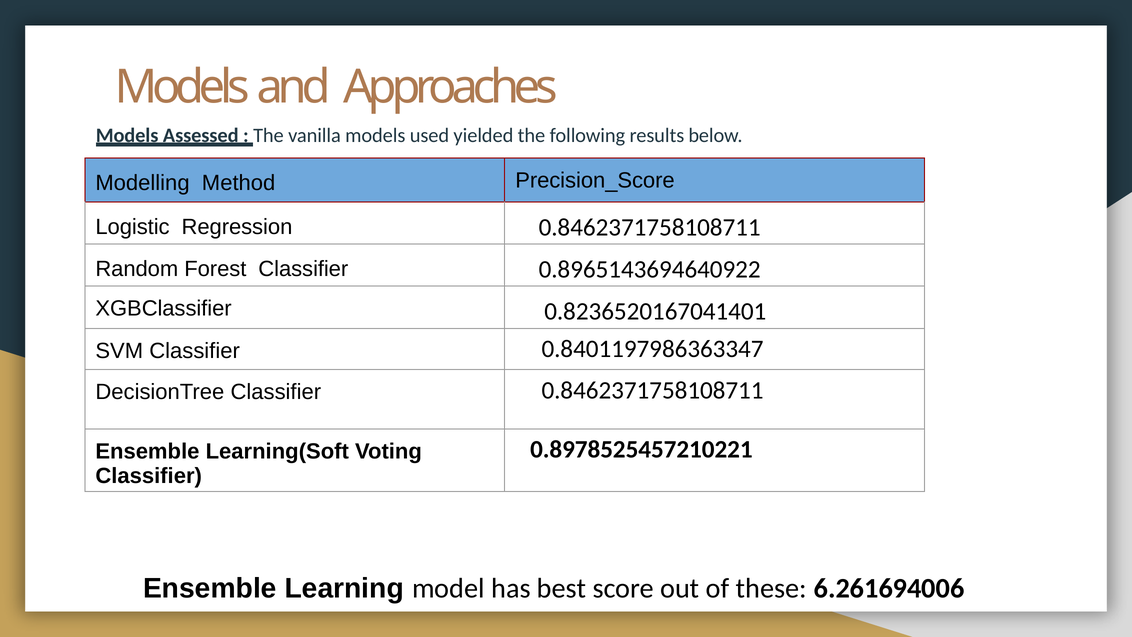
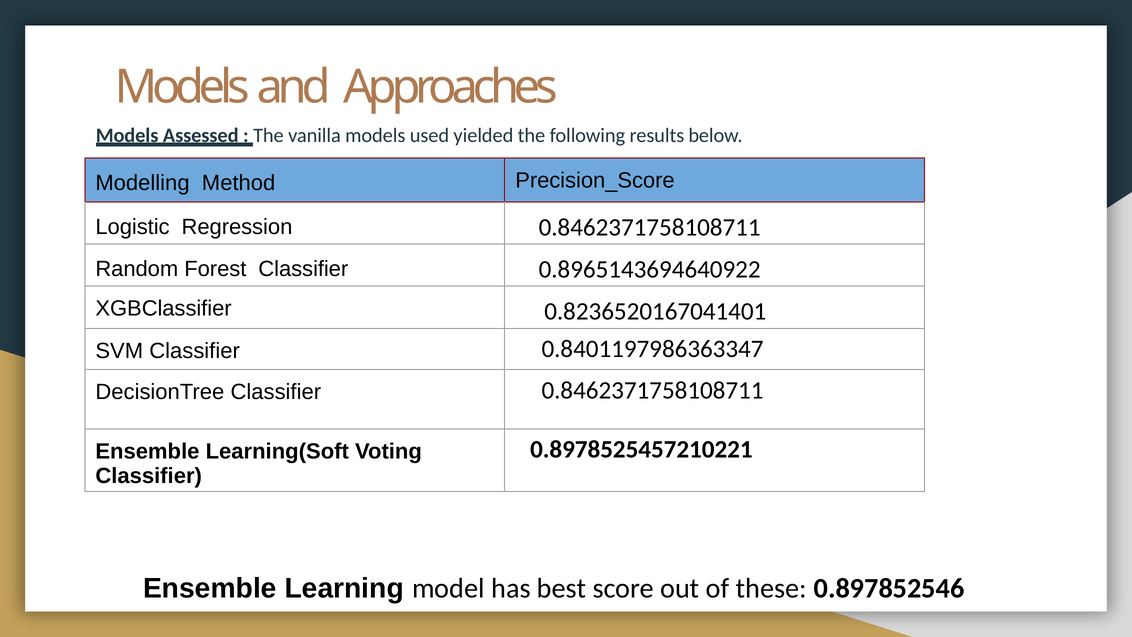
6.261694006: 6.261694006 -> 0.897852546 (889, 588)
